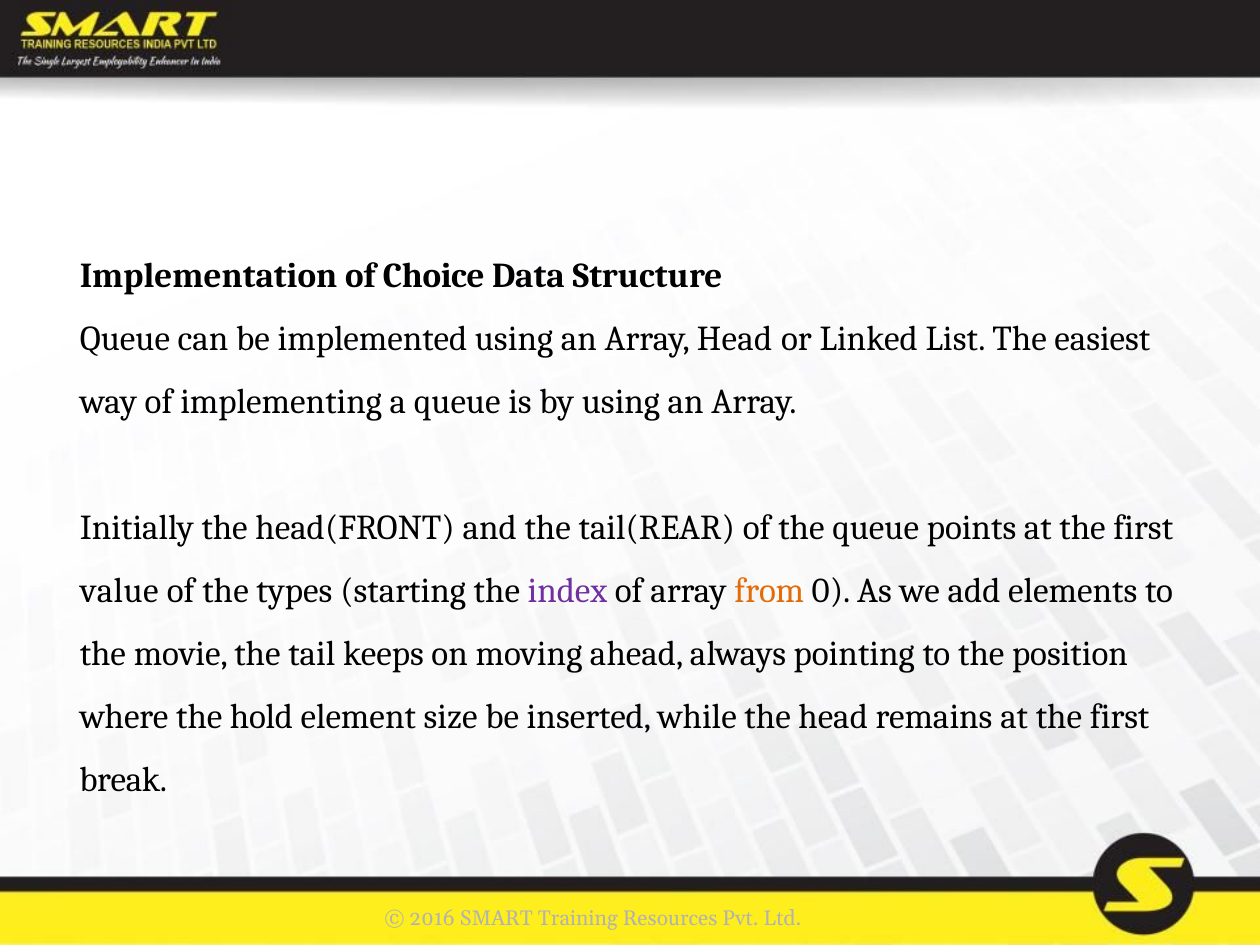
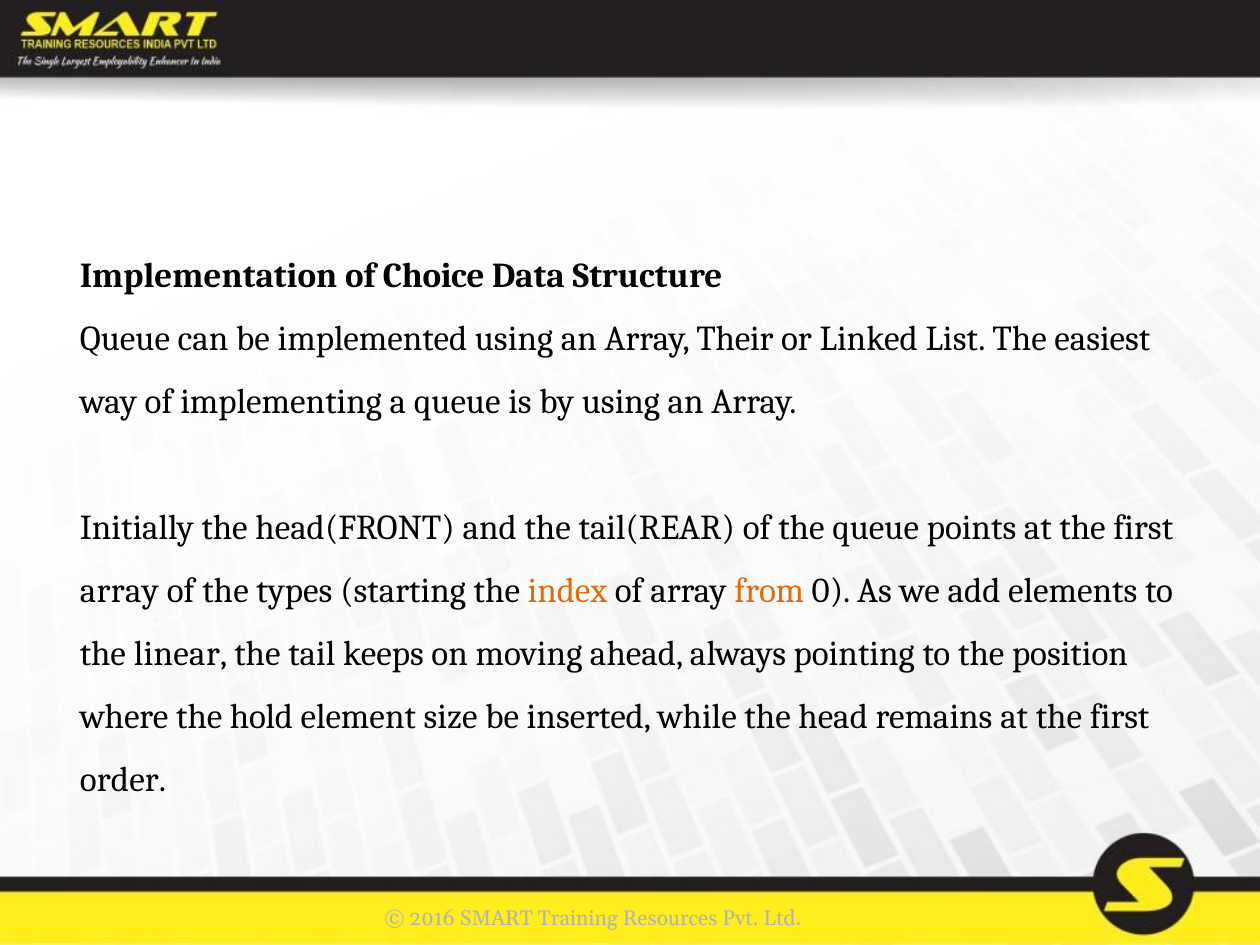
Array Head: Head -> Their (735, 338)
value: value -> array (119, 590)
index colour: purple -> orange (567, 590)
movie: movie -> linear (181, 653)
break: break -> order (123, 779)
